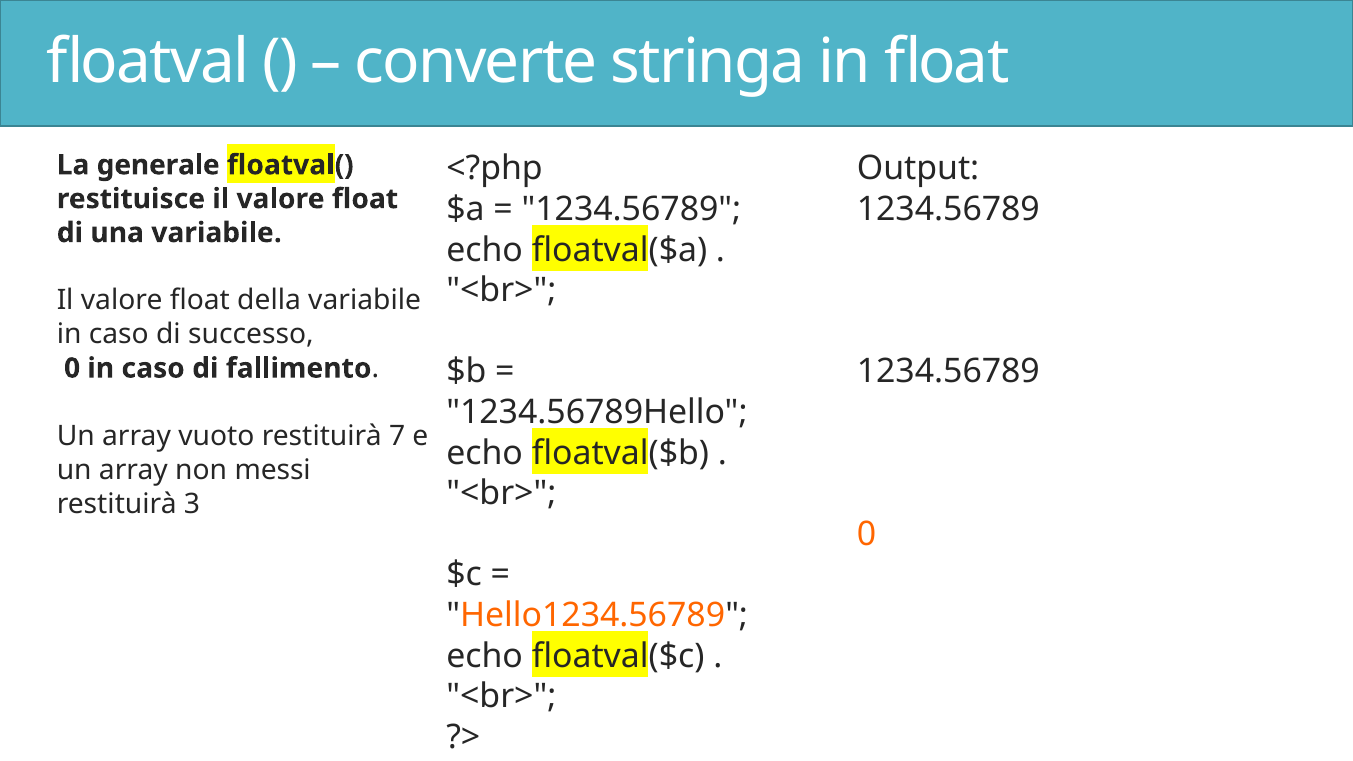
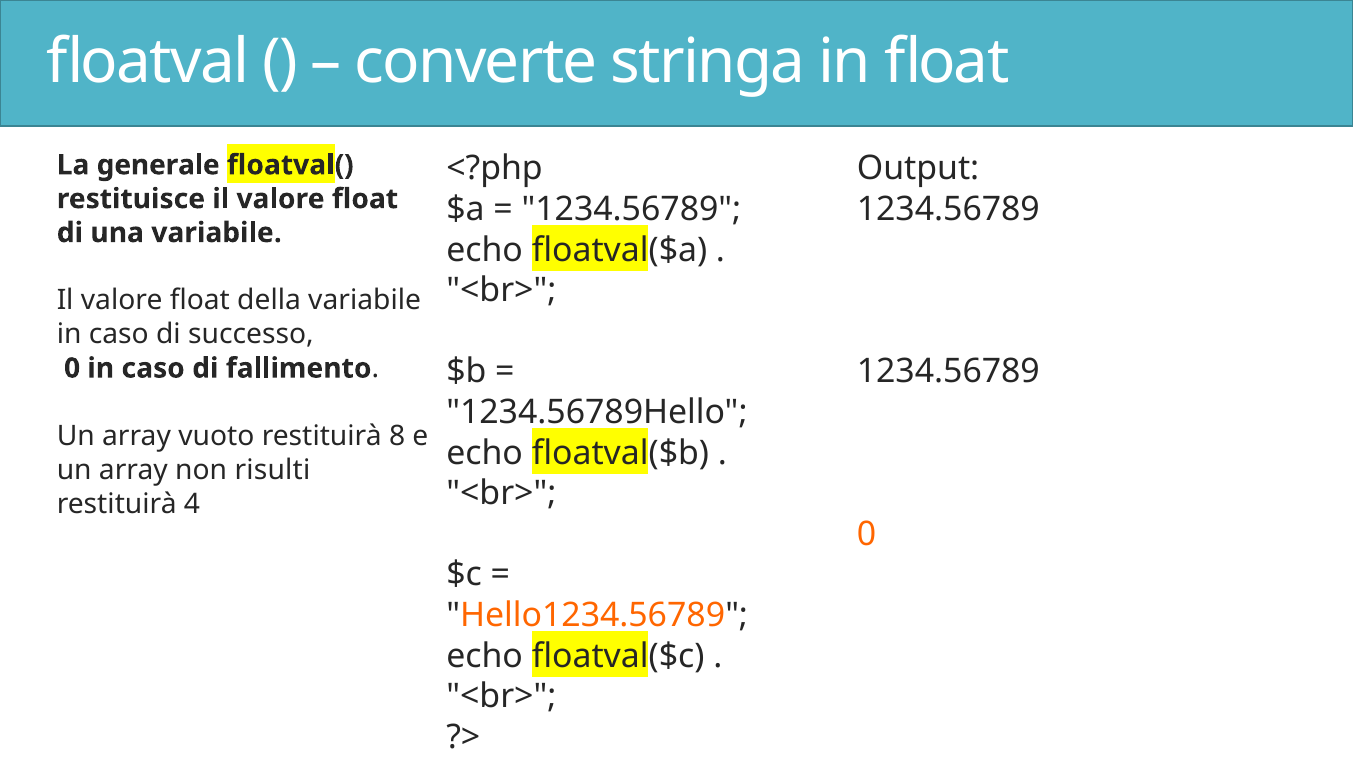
7: 7 -> 8 (397, 436)
messi: messi -> risulti (272, 470)
3: 3 -> 4 (192, 504)
